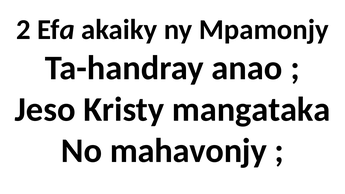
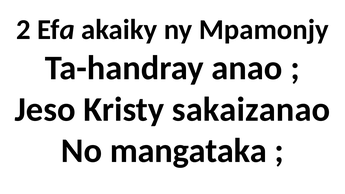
mangataka: mangataka -> sakaizanao (251, 109)
mahavonjy: mahavonjy -> mangataka (188, 151)
